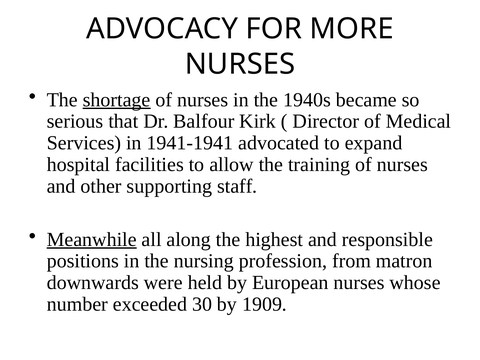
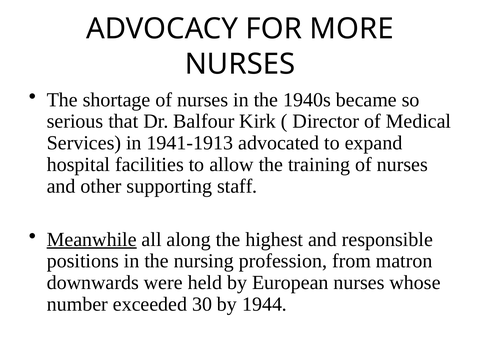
shortage underline: present -> none (117, 100)
1941-1941: 1941-1941 -> 1941-1913 (190, 143)
1909: 1909 -> 1944 (265, 304)
